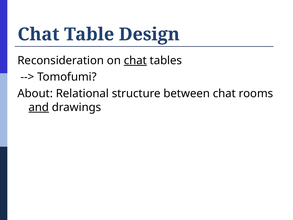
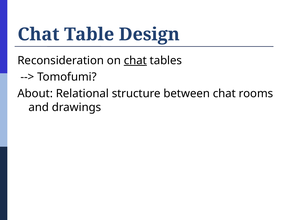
and underline: present -> none (39, 107)
